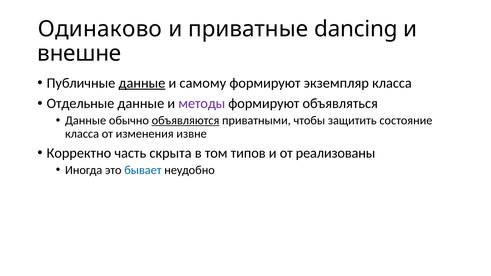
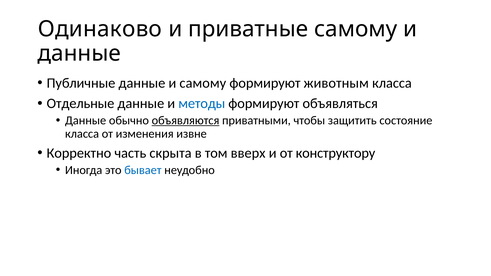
приватные dancing: dancing -> самому (356, 29)
внешне: внешне -> данные (79, 53)
данные underline: present -> none (142, 83)
экземпляр: экземпляр -> животным (336, 83)
методы colour: purple -> blue (202, 104)
типов: типов -> вверх (248, 153)
реализованы: реализованы -> конструктору (336, 153)
